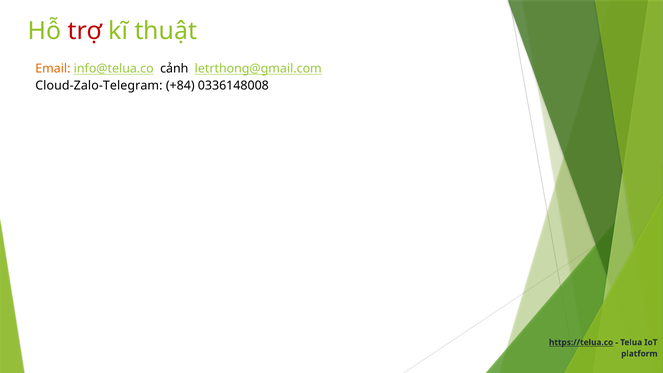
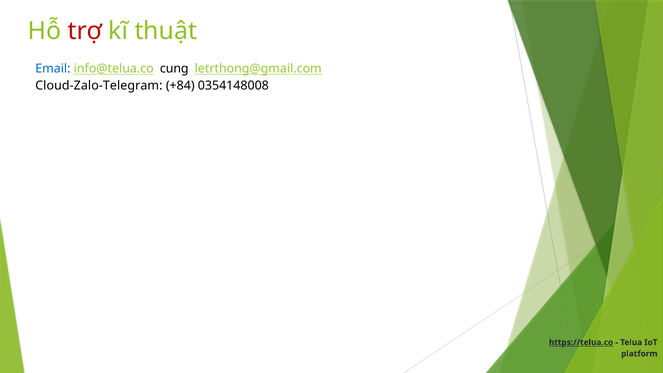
Email colour: orange -> blue (53, 69)
cảnh: cảnh -> cung (174, 69)
0336148008: 0336148008 -> 0354148008 (233, 86)
